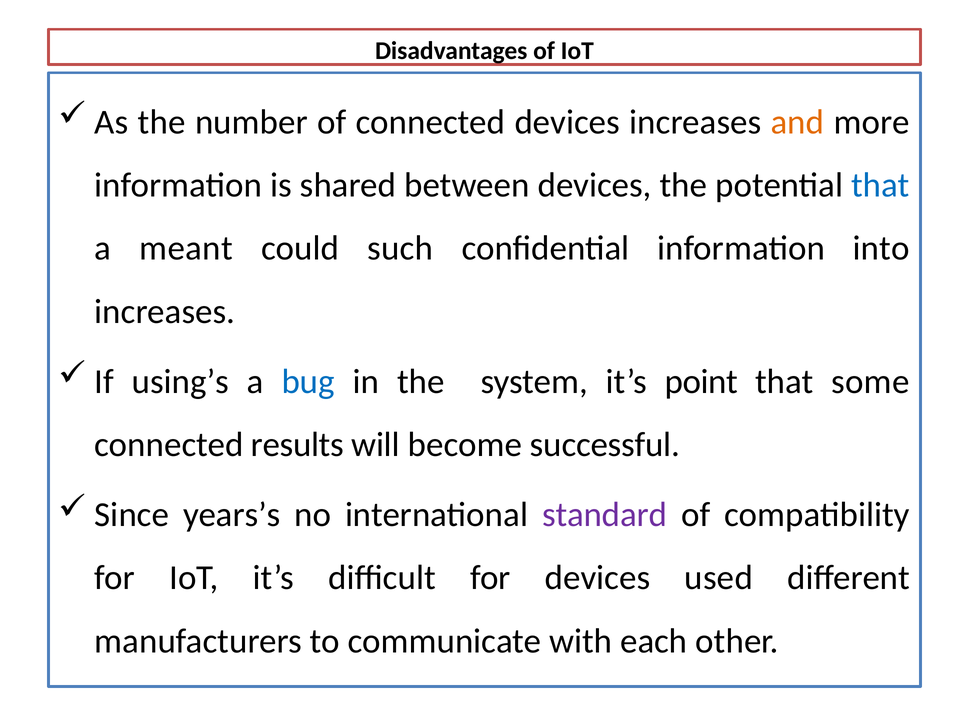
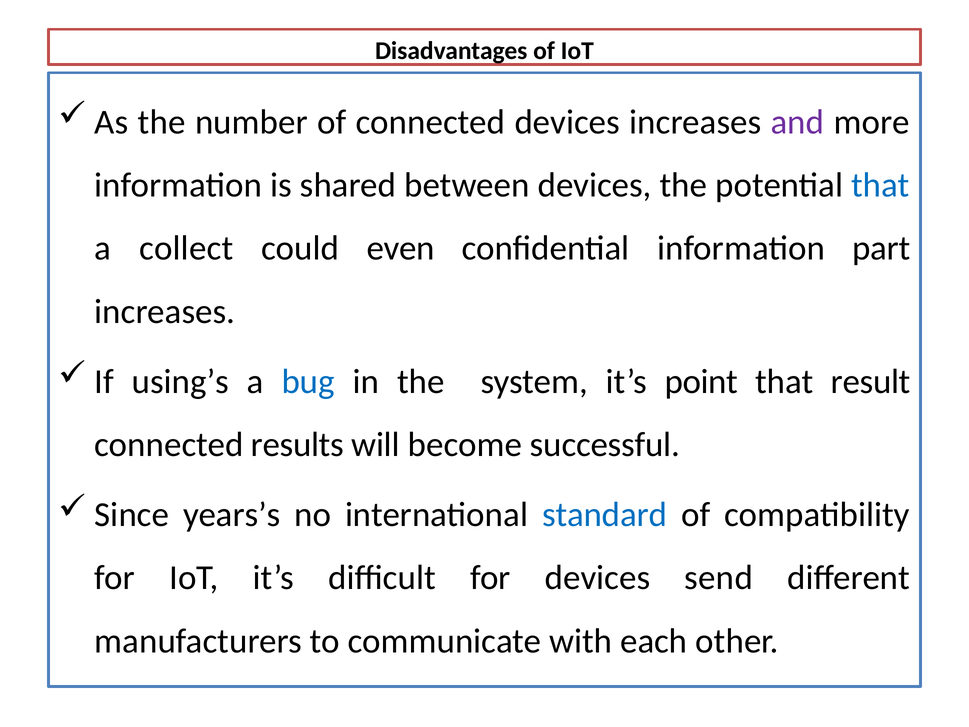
and colour: orange -> purple (797, 122)
meant: meant -> collect (186, 248)
such: such -> even (401, 248)
into: into -> part (881, 248)
some: some -> result (871, 381)
standard colour: purple -> blue (605, 515)
used: used -> send (719, 578)
